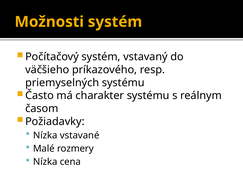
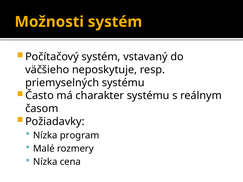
príkazového: príkazového -> neposkytuje (105, 70)
vstavané: vstavané -> program (80, 136)
